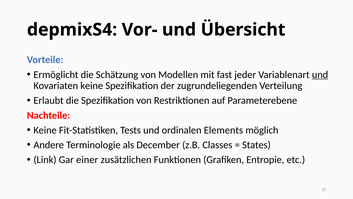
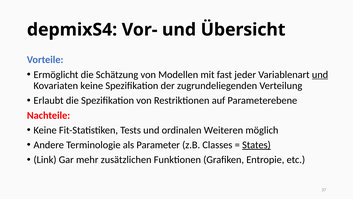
Elements: Elements -> Weiteren (223, 130)
December: December -> Parameter (158, 145)
States underline: none -> present (256, 145)
einer: einer -> mehr (87, 159)
